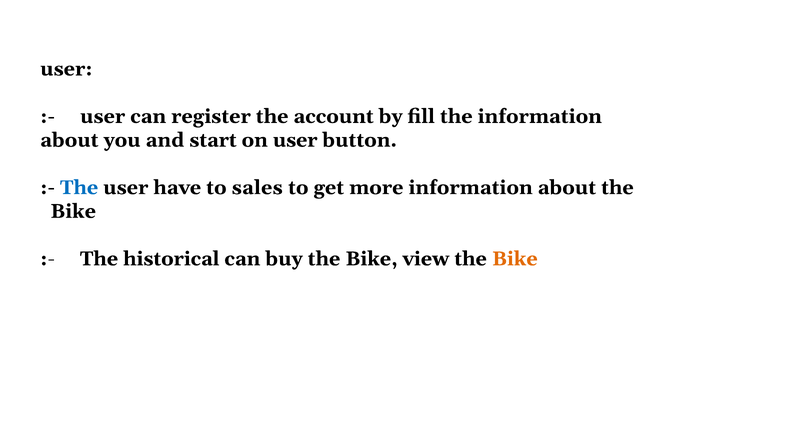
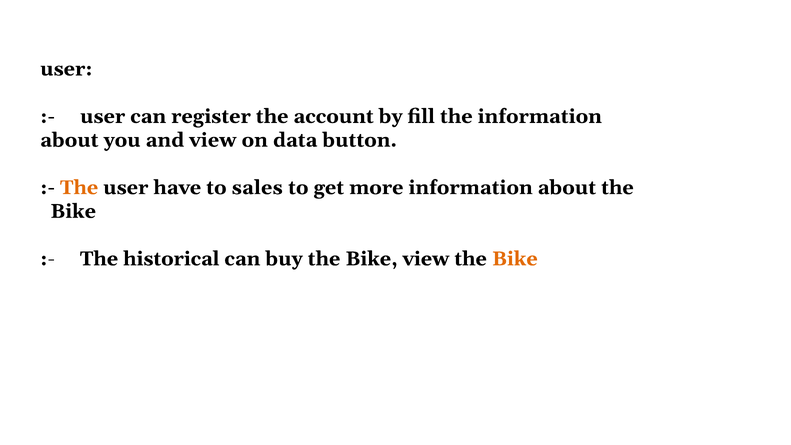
and start: start -> view (213, 140)
on user: user -> data (295, 140)
The colour: blue -> orange (79, 188)
